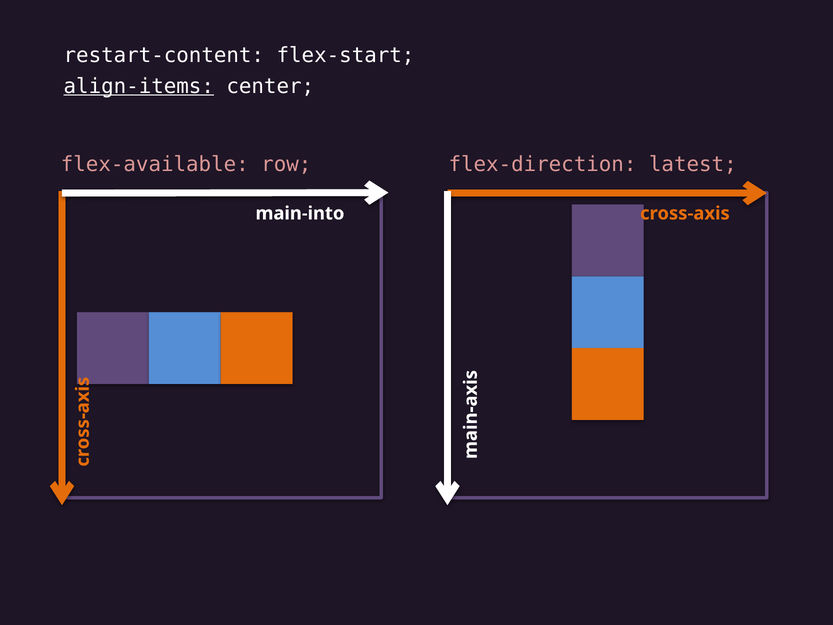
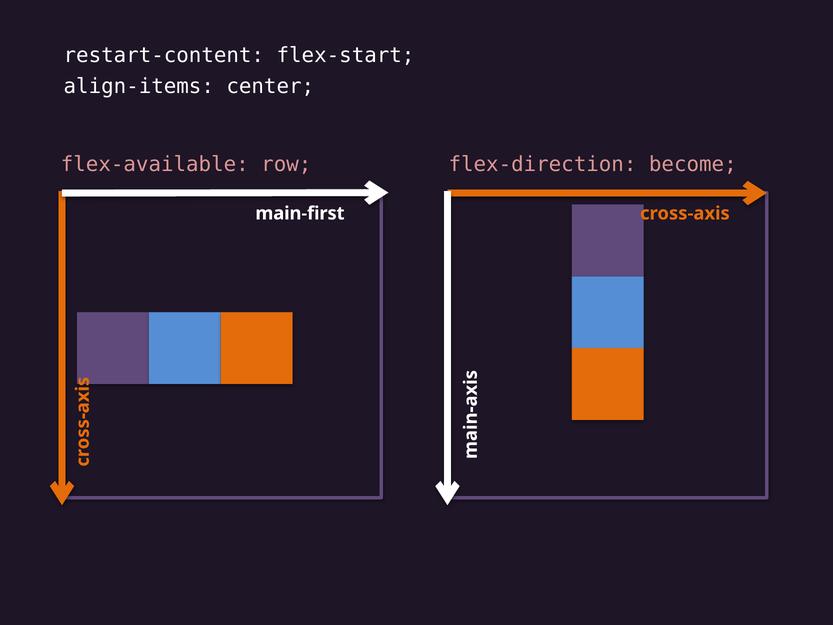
align-items underline: present -> none (139, 86)
latest: latest -> become (693, 164)
main-into: main-into -> main-first (300, 213)
